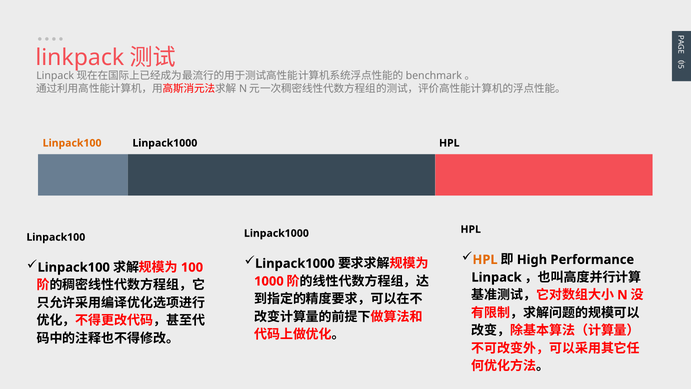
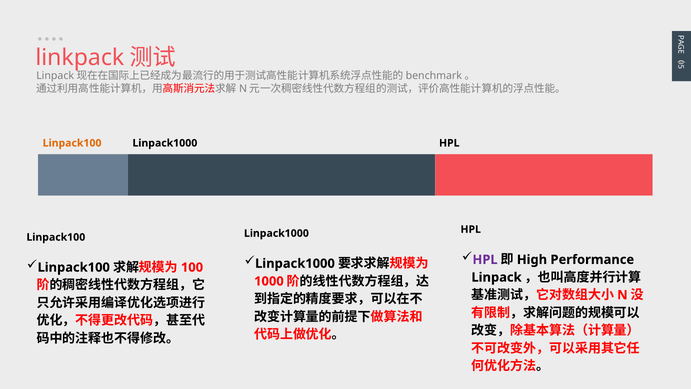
HPL colour: orange -> purple (485, 259)
